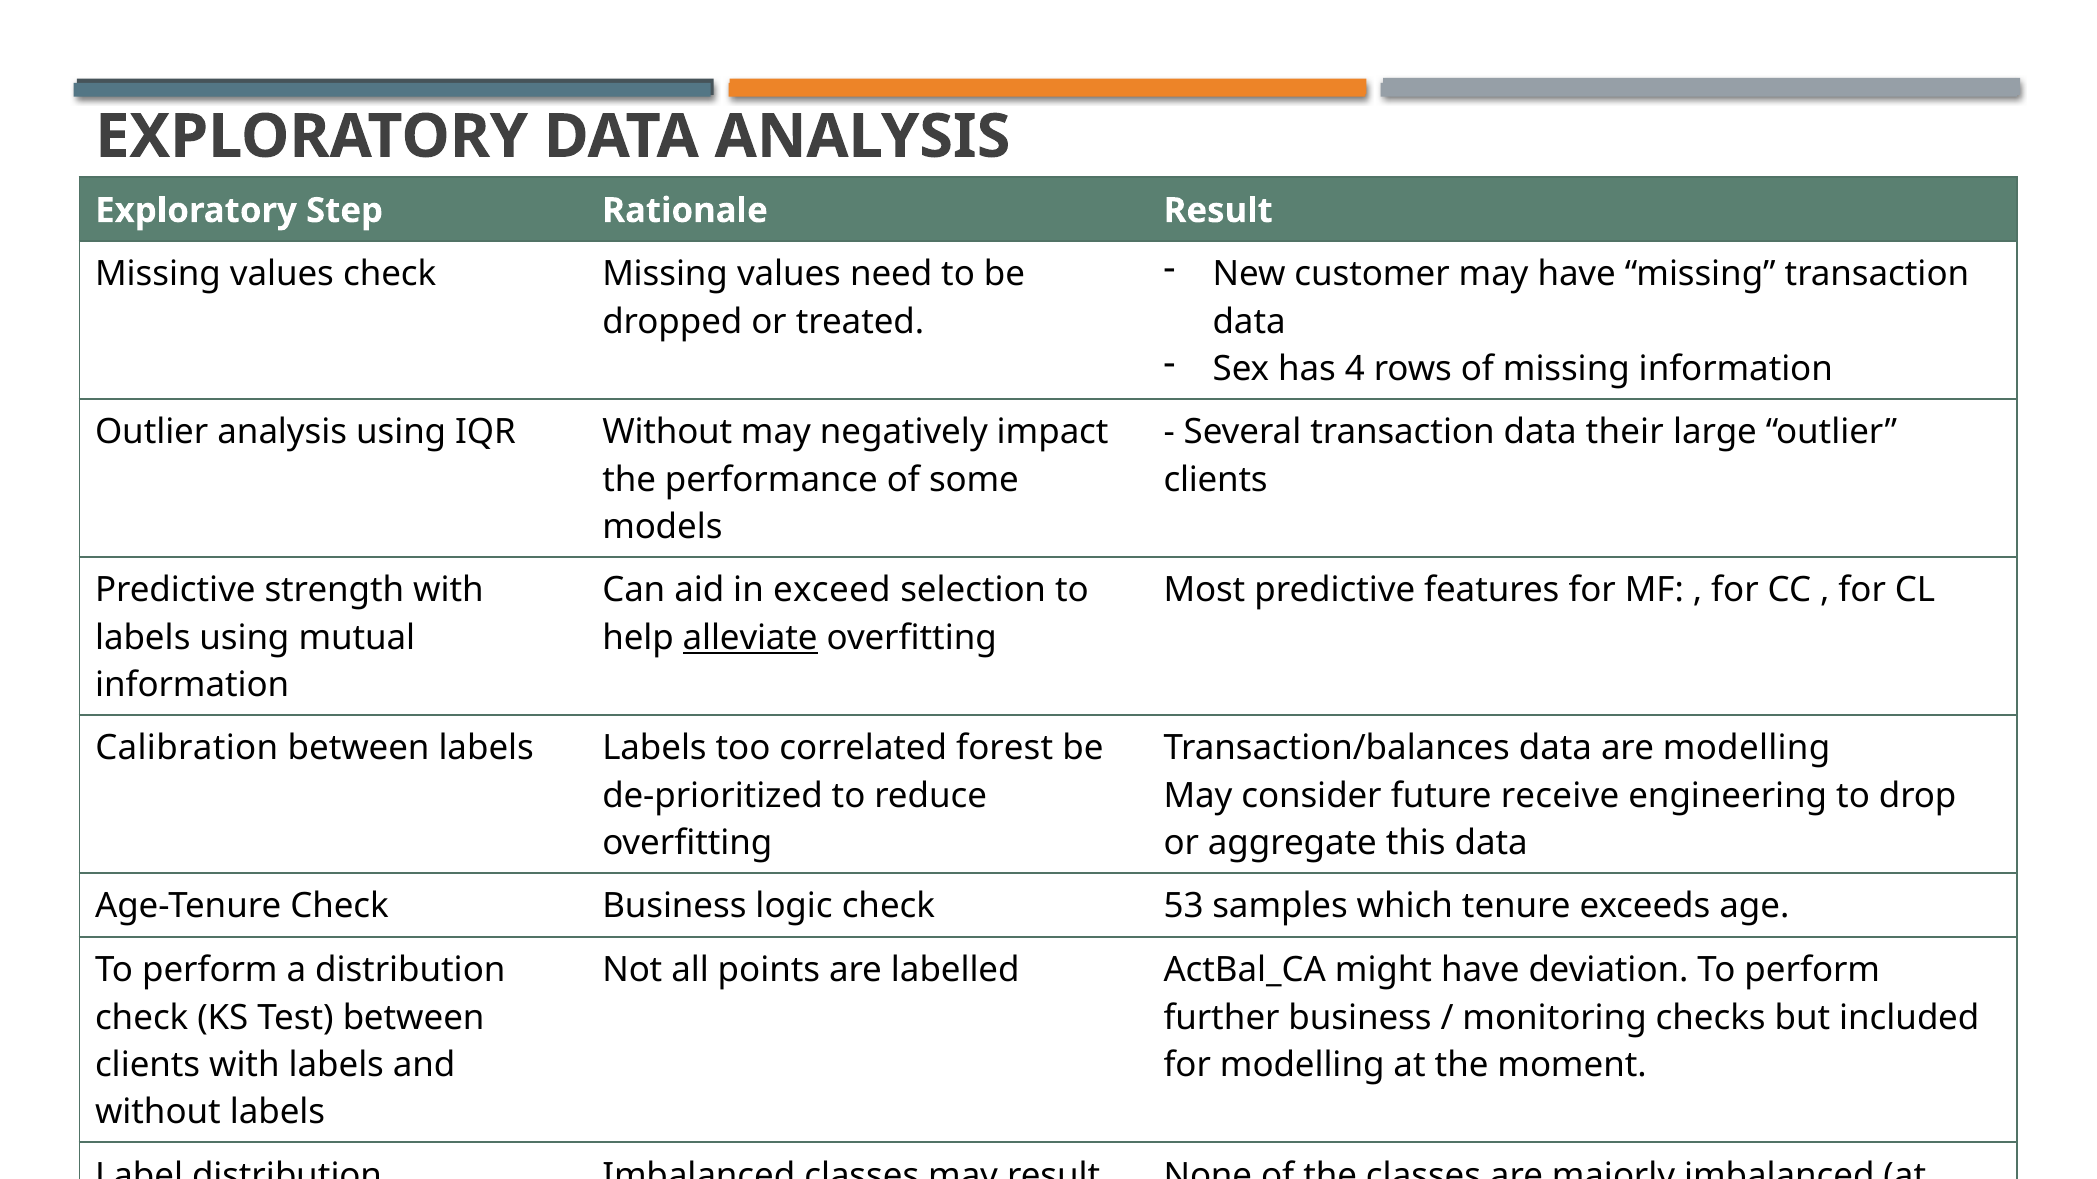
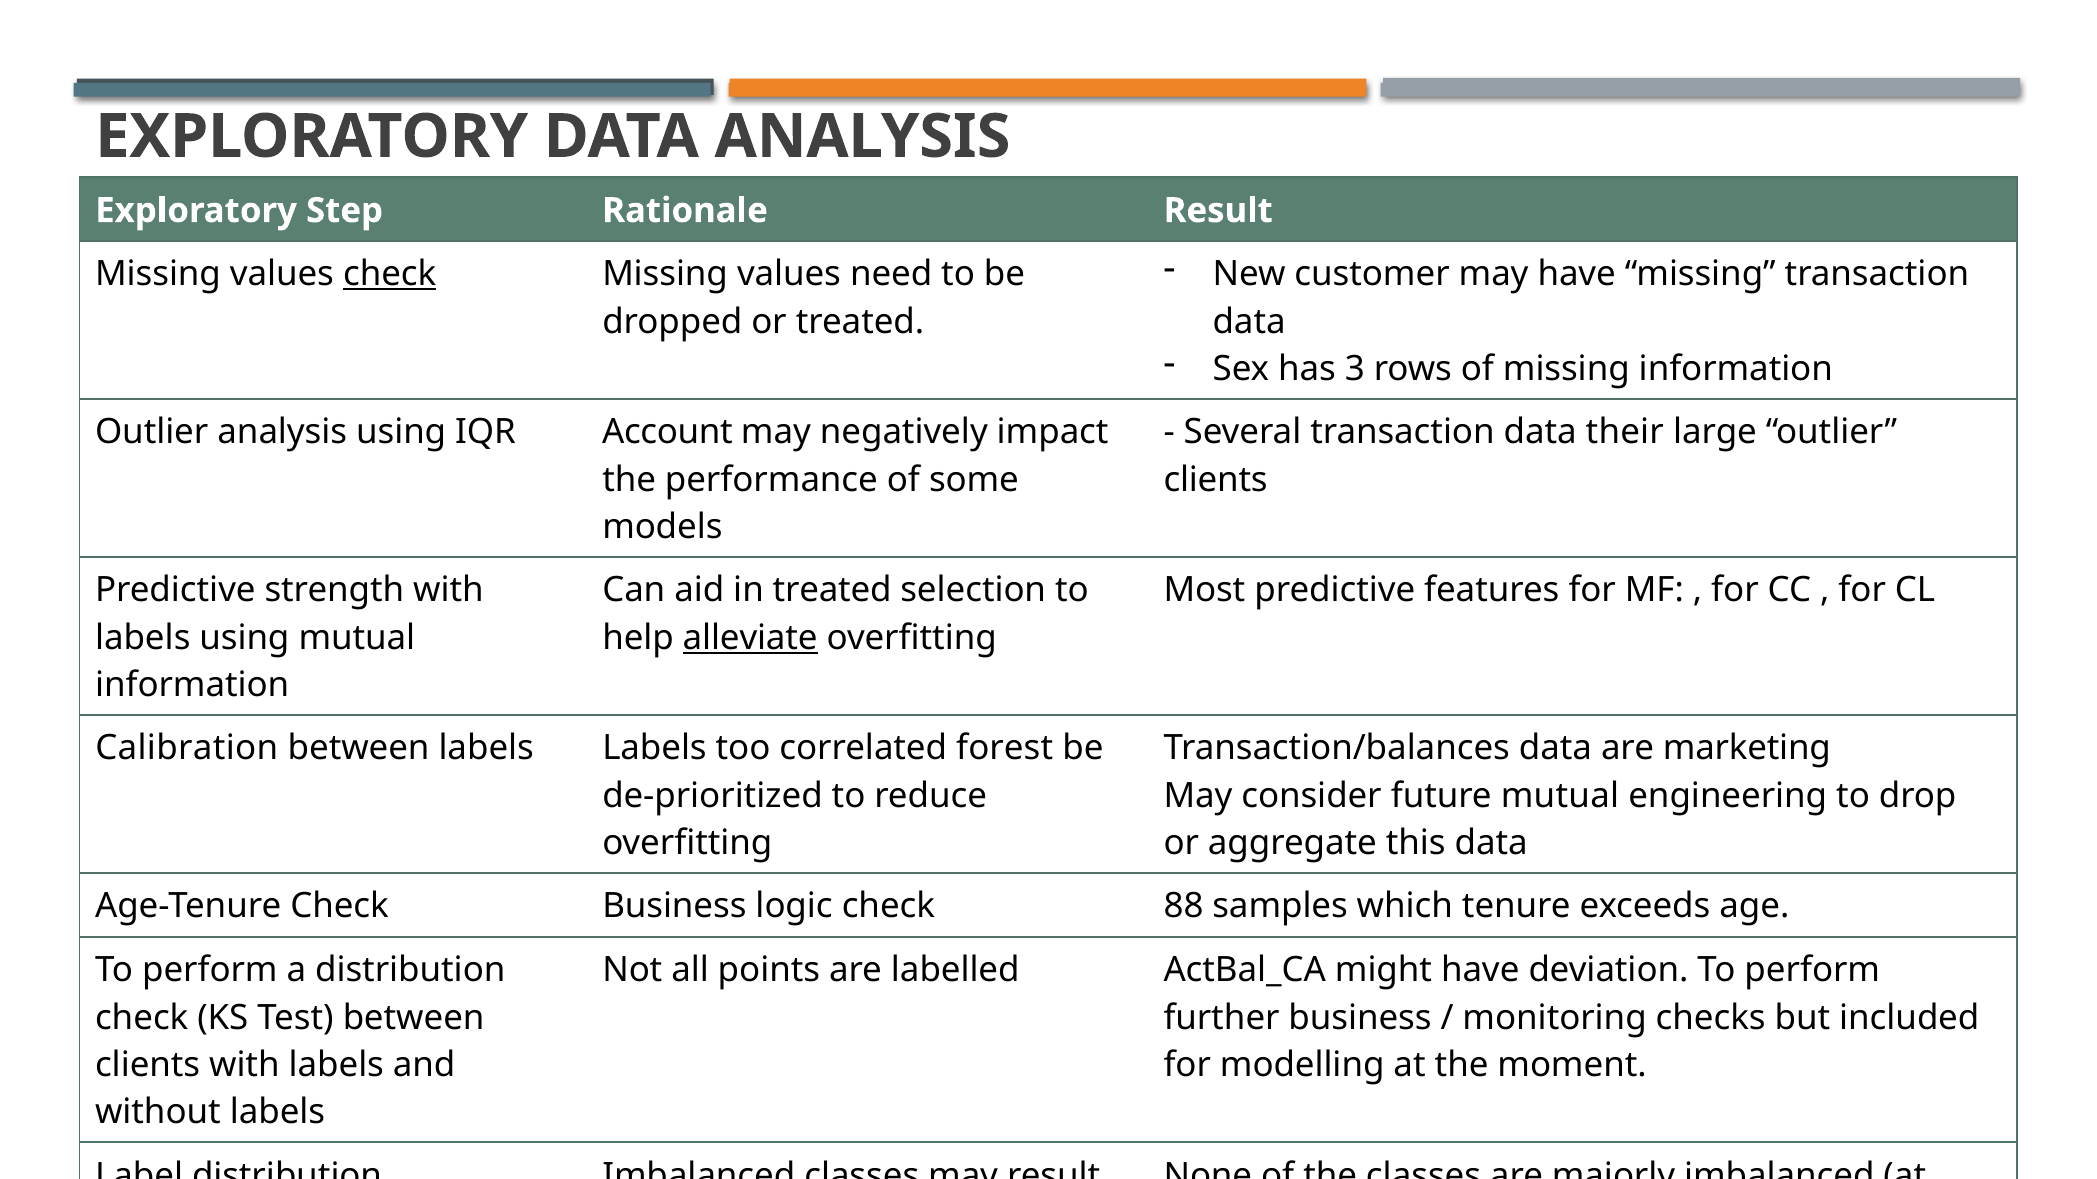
check underline: none -> present (390, 274)
4: 4 -> 3 (1355, 369)
IQR Without: Without -> Account (667, 433)
in exceed: exceed -> treated (832, 591)
are modelling: modelling -> marketing (1747, 749)
future receive: receive -> mutual (1560, 796)
53: 53 -> 88 (1184, 907)
